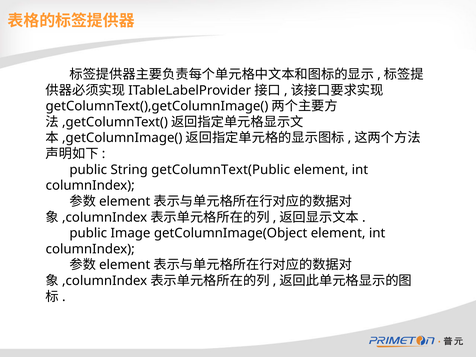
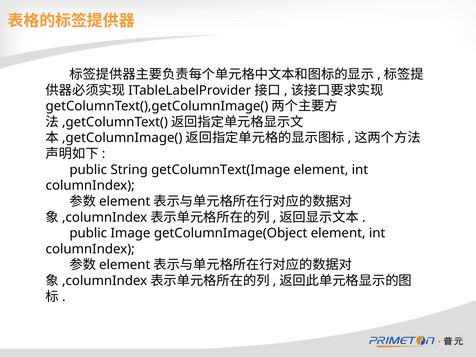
getColumnText(Public: getColumnText(Public -> getColumnText(Image (221, 170)
